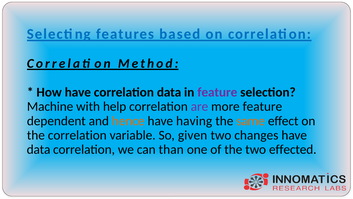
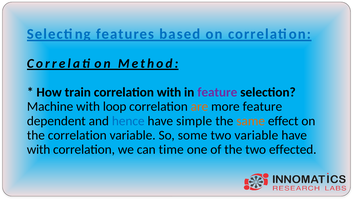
How have: have -> train (78, 92)
correlation data: data -> with (169, 92)
help: help -> loop (115, 106)
are colour: purple -> orange (199, 106)
hence colour: orange -> blue (128, 121)
having: having -> simple (194, 121)
given: given -> some (193, 135)
two changes: changes -> variable (256, 135)
data: data -> with (39, 149)
than: than -> time (171, 149)
